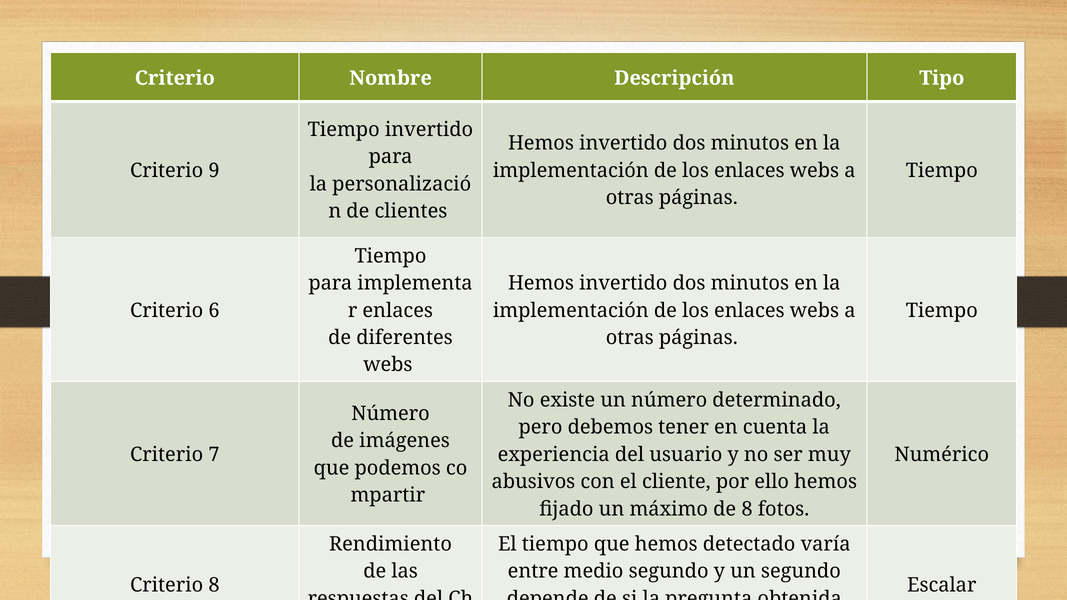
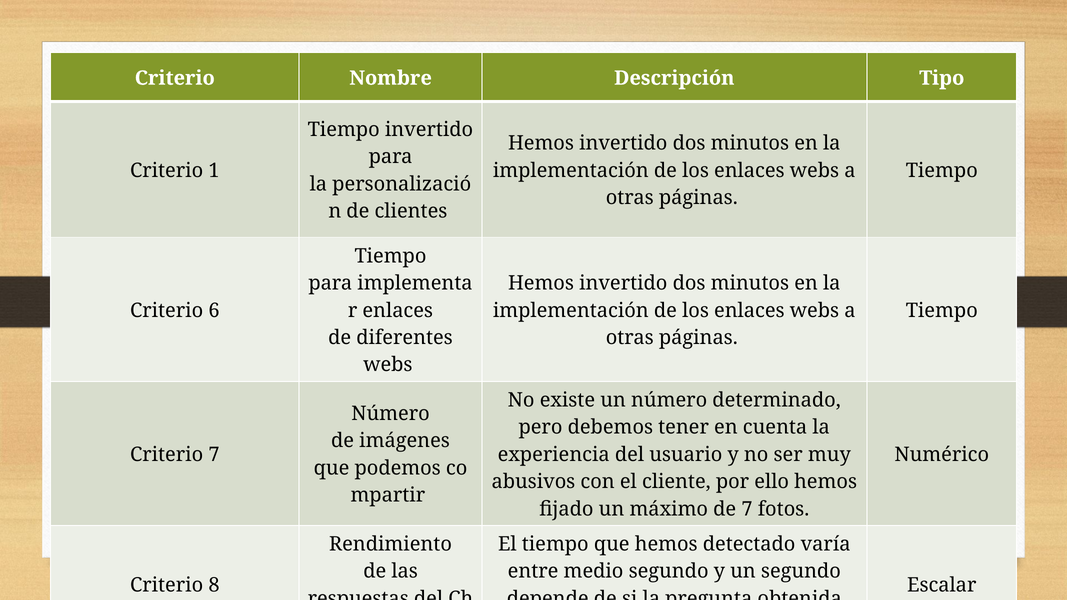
9: 9 -> 1 (214, 170)
de 8: 8 -> 7 (747, 509)
